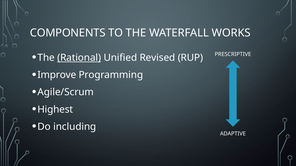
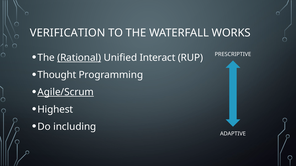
COMPONENTS: COMPONENTS -> VERIFICATION (68, 33)
Revised: Revised -> Interact (158, 58)
Improve: Improve -> Thought (57, 75)
Agile/Scrum underline: none -> present (66, 92)
